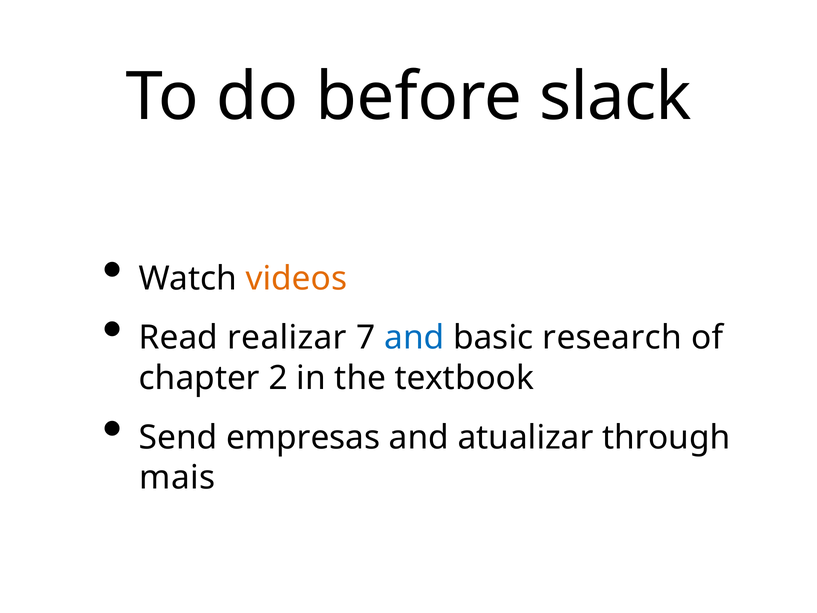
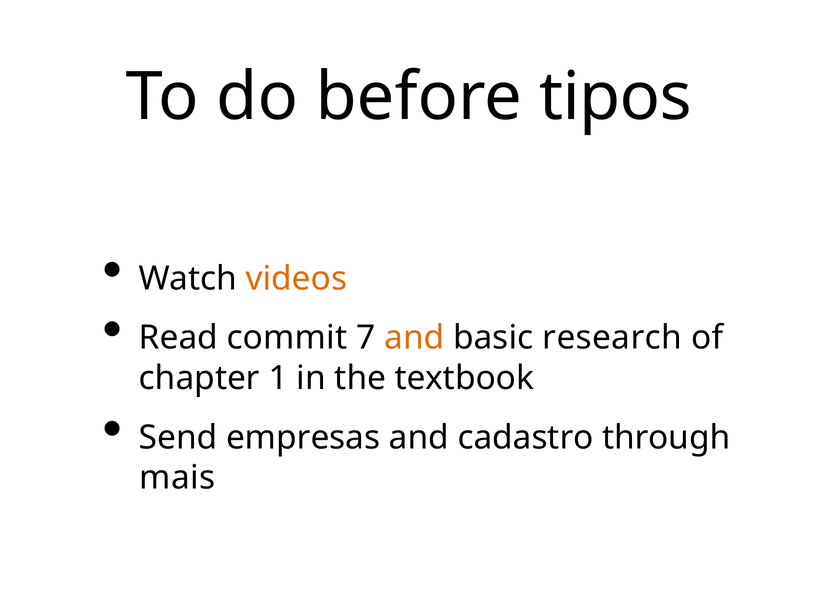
slack: slack -> tipos (616, 97)
realizar: realizar -> commit (287, 338)
and colour: blue -> orange (414, 338)
2: 2 -> 1 (278, 378)
atualizar: atualizar -> cadastro (526, 437)
